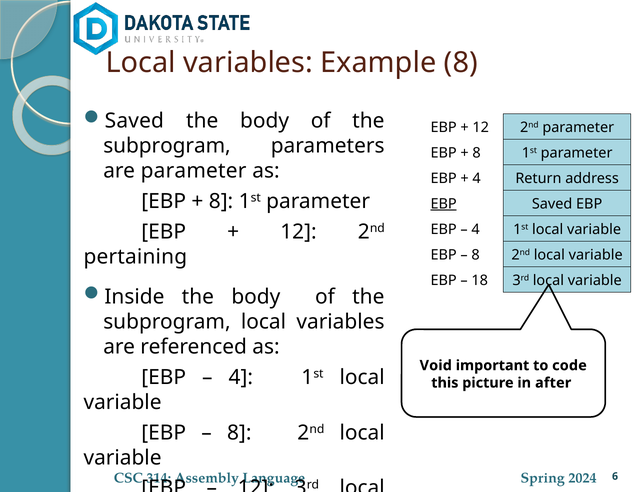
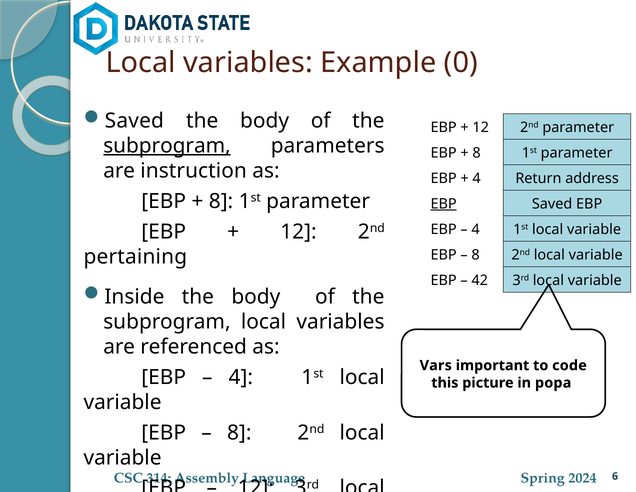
Example 8: 8 -> 0 (461, 63)
subprogram underline: none -> present (167, 146)
are parameter: parameter -> instruction (194, 171)
18: 18 -> 42 (480, 280)
Void: Void -> Vars (436, 365)
after: after -> popa (553, 382)
